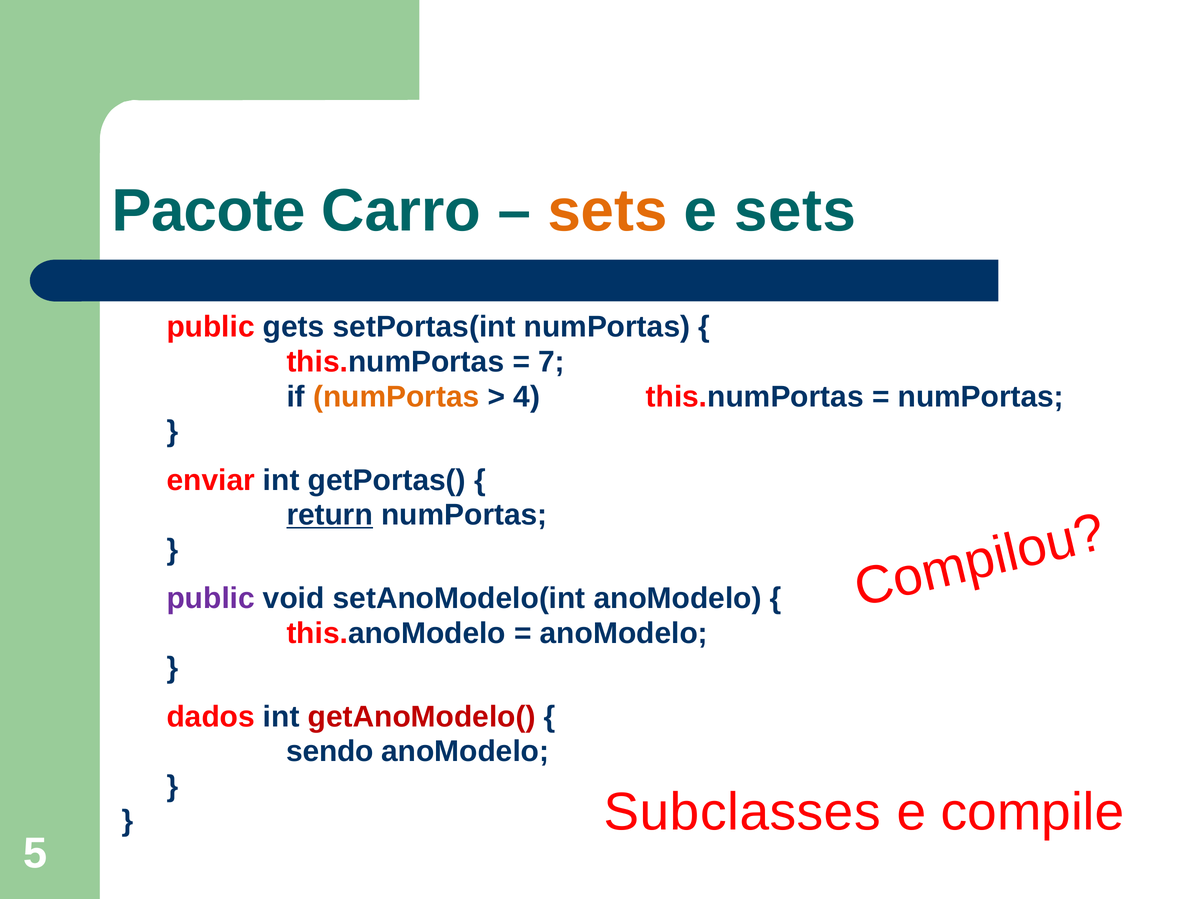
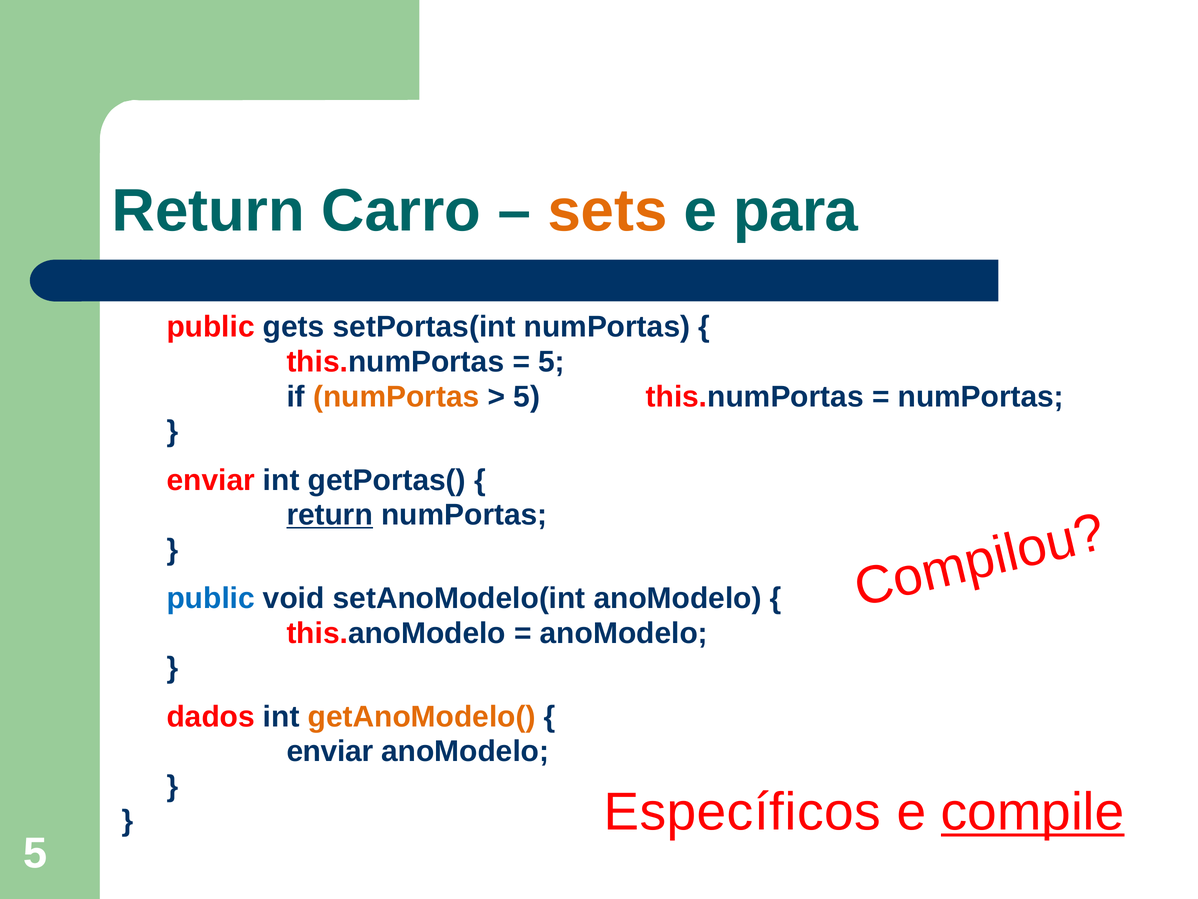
Pacote: Pacote -> Return (208, 211)
e sets: sets -> para (796, 211)
7: 7 -> 5 (552, 362)
4: 4 -> 5 (527, 396)
public colour: purple -> blue (211, 598)
getAnoModelo( colour: red -> orange (422, 716)
sendo: sendo -> enviar (330, 751)
Subclasses: Subclasses -> Específicos (742, 812)
compile underline: none -> present (1033, 812)
